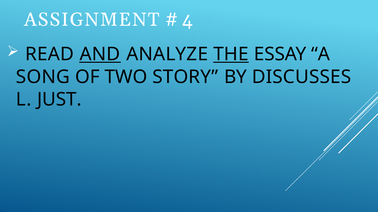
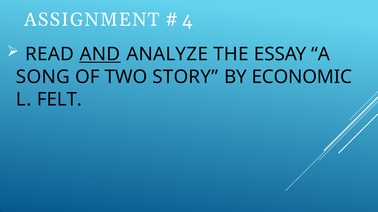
THE underline: present -> none (231, 54)
DISCUSSES: DISCUSSES -> ECONOMIC (302, 77)
JUST: JUST -> FELT (59, 100)
